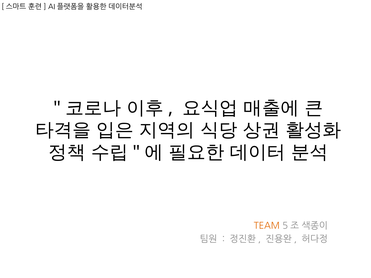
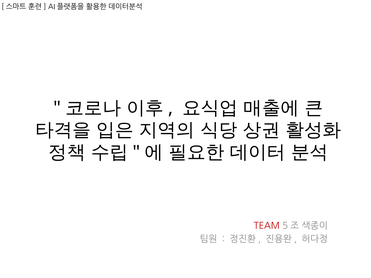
TEAM colour: orange -> red (267, 226)
